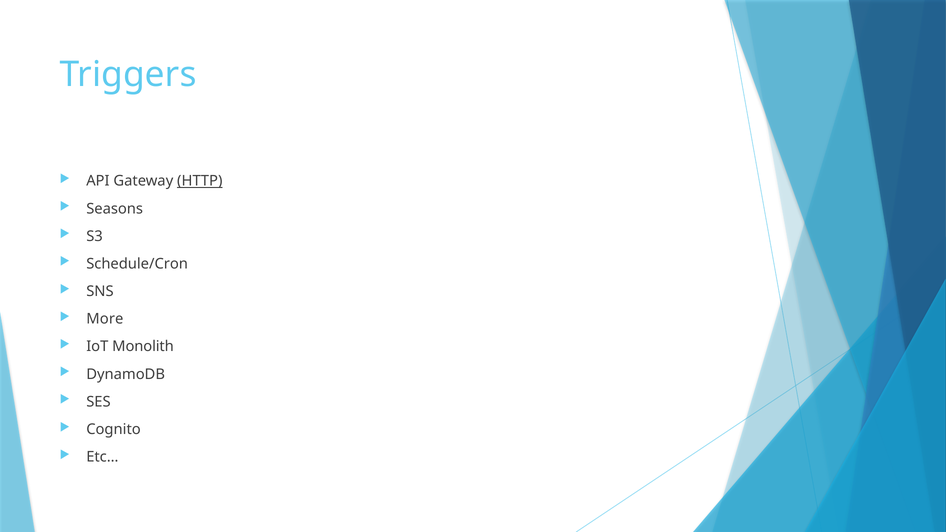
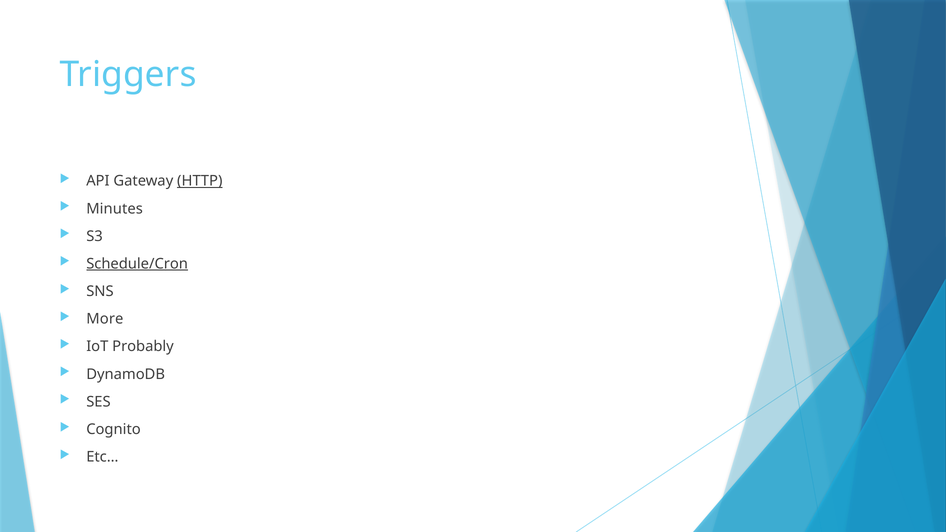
Seasons: Seasons -> Minutes (115, 209)
Schedule/Cron underline: none -> present (137, 264)
Monolith: Monolith -> Probably (143, 347)
